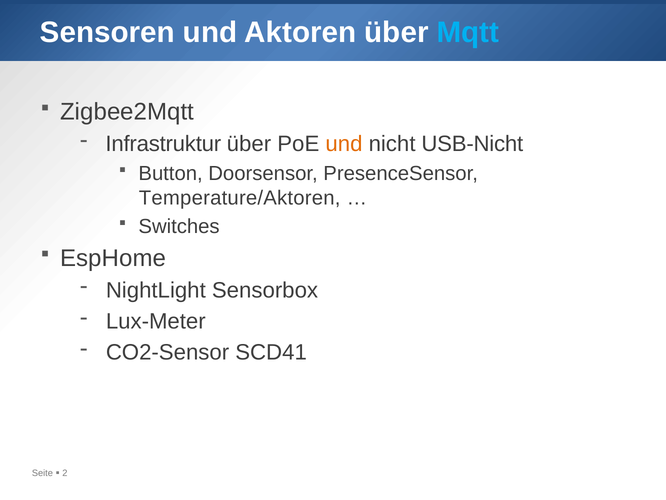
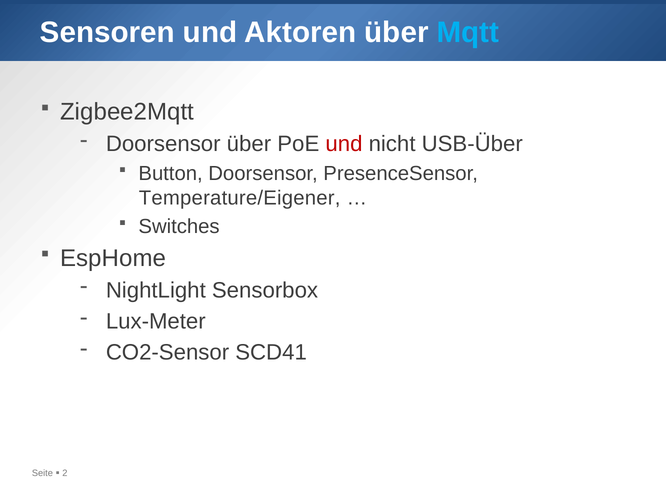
Infrastruktur: Infrastruktur -> Doorsensor (163, 144)
und colour: orange -> red (344, 144)
USB-Nicht: USB-Nicht -> USB-Über (472, 144)
Temperature/Aktoren: Temperature/Aktoren -> Temperature/Eigener (240, 198)
